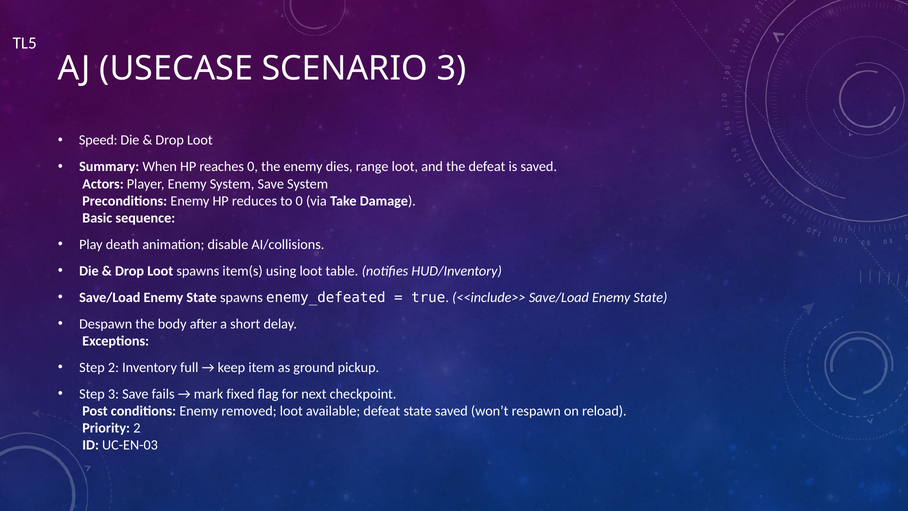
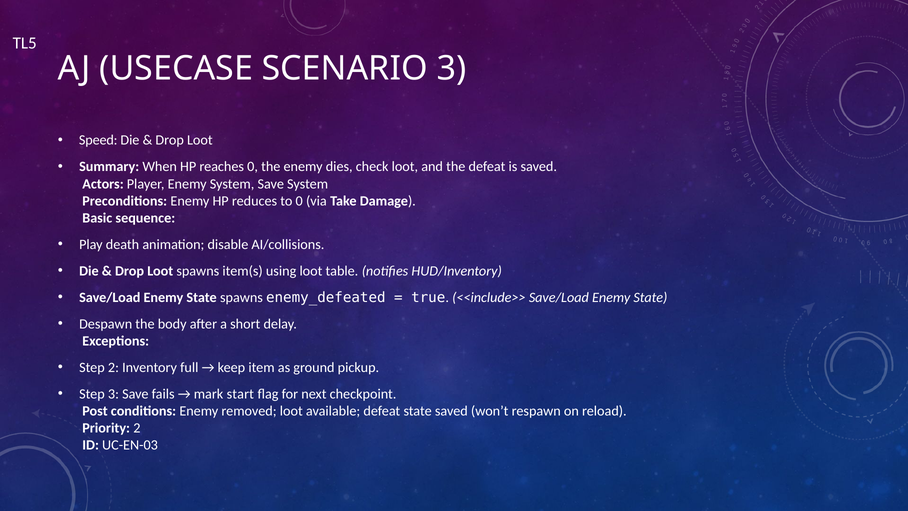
range: range -> check (372, 167)
fixed: fixed -> start (240, 394)
